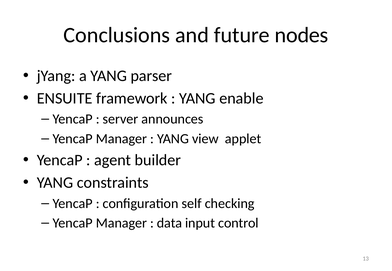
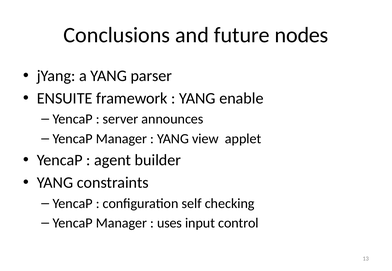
data: data -> uses (170, 223)
